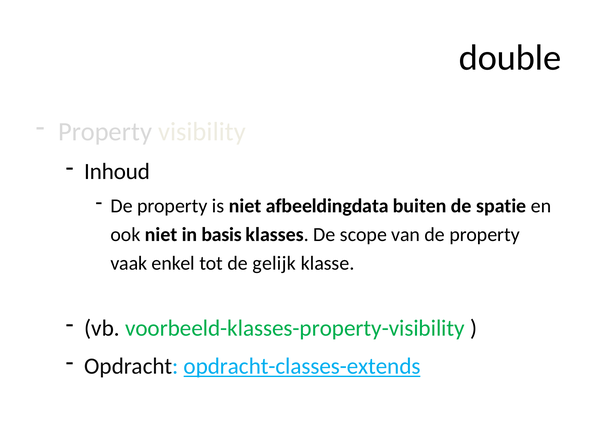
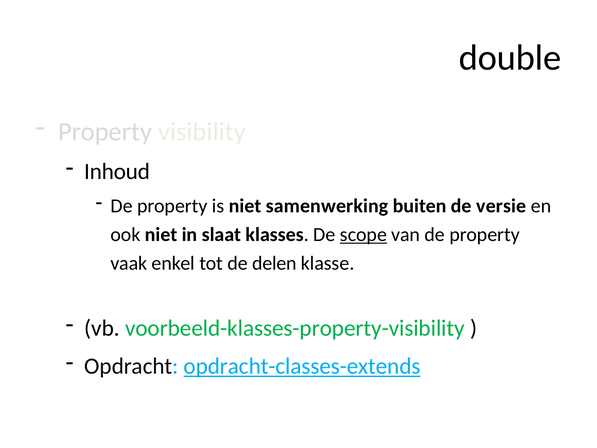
afbeeldingdata: afbeeldingdata -> samenwerking (327, 206)
spatie: spatie -> versie (501, 206)
basis: basis -> slaat (221, 234)
scope underline: none -> present (363, 234)
gelijk: gelijk -> delen (274, 263)
